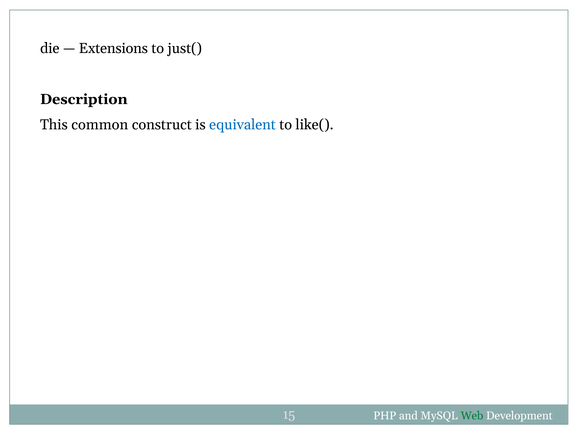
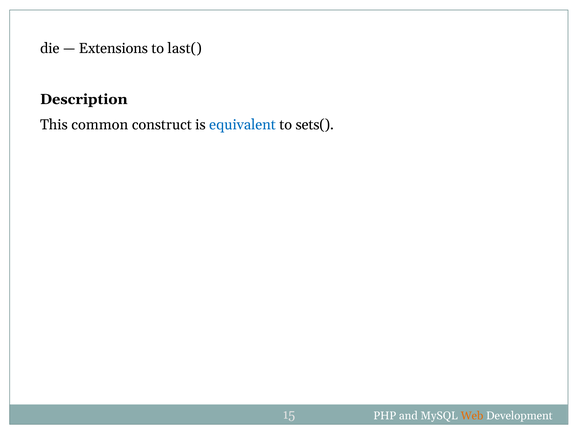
just(: just( -> last( (185, 48)
like(: like( -> sets( (315, 124)
Web colour: green -> orange (472, 415)
